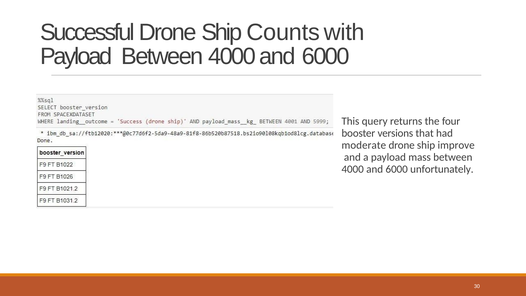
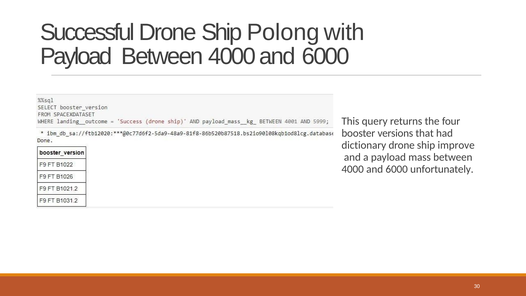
Counts: Counts -> Polong (283, 32)
moderate: moderate -> dictionary (364, 145)
